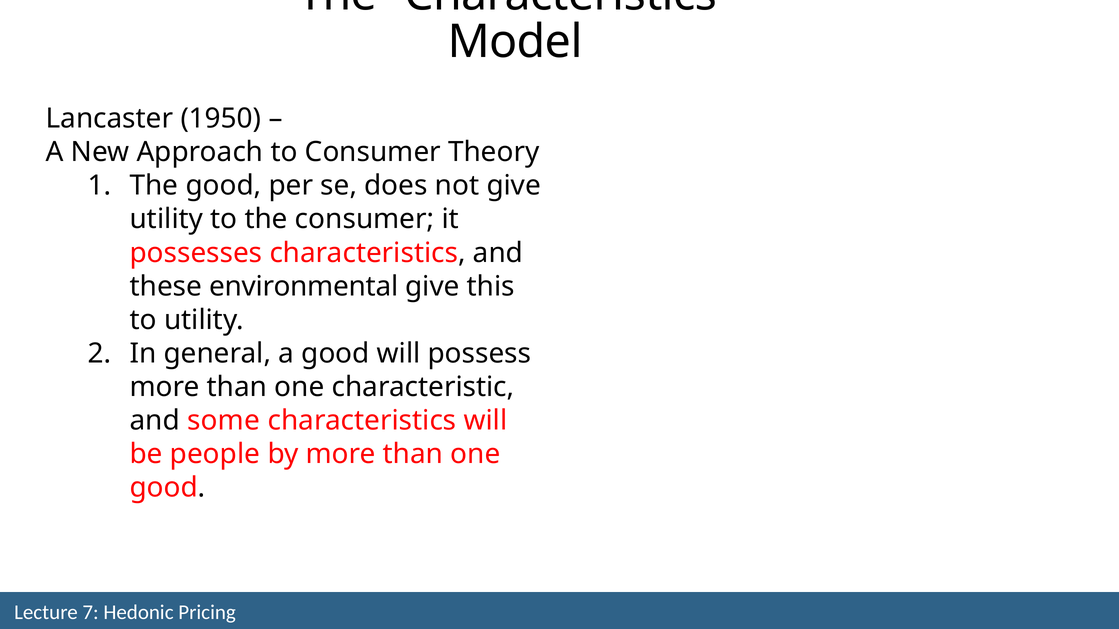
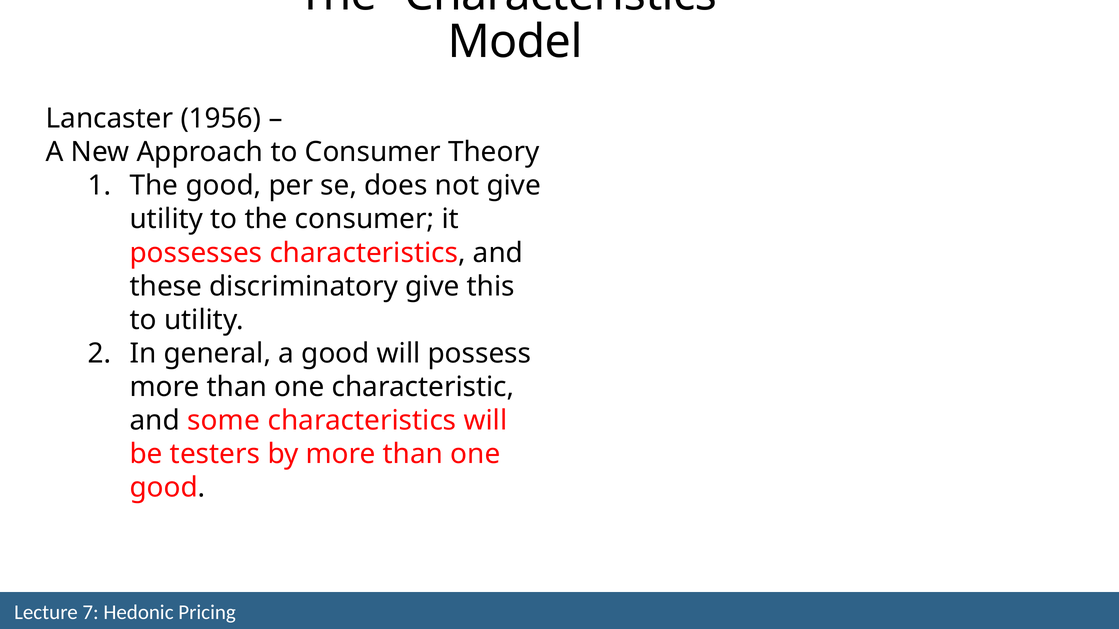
1950: 1950 -> 1956 (221, 119)
environmental: environmental -> discriminatory (304, 287)
people: people -> testers (215, 454)
